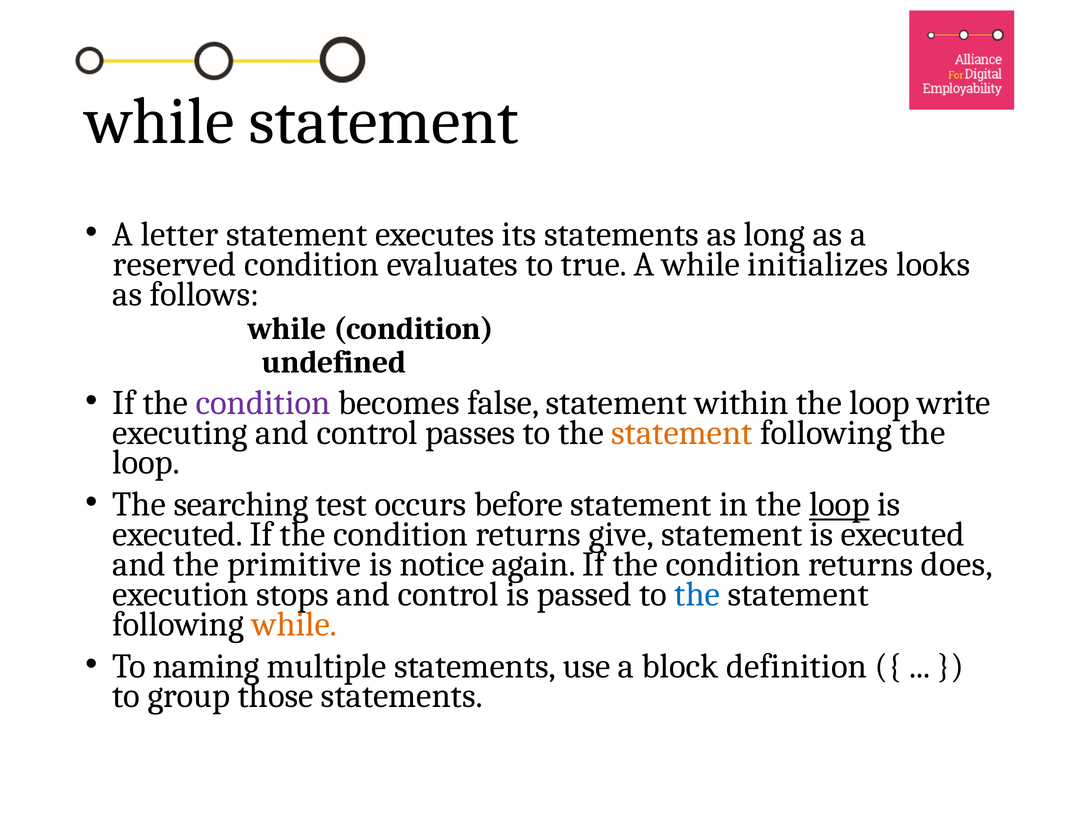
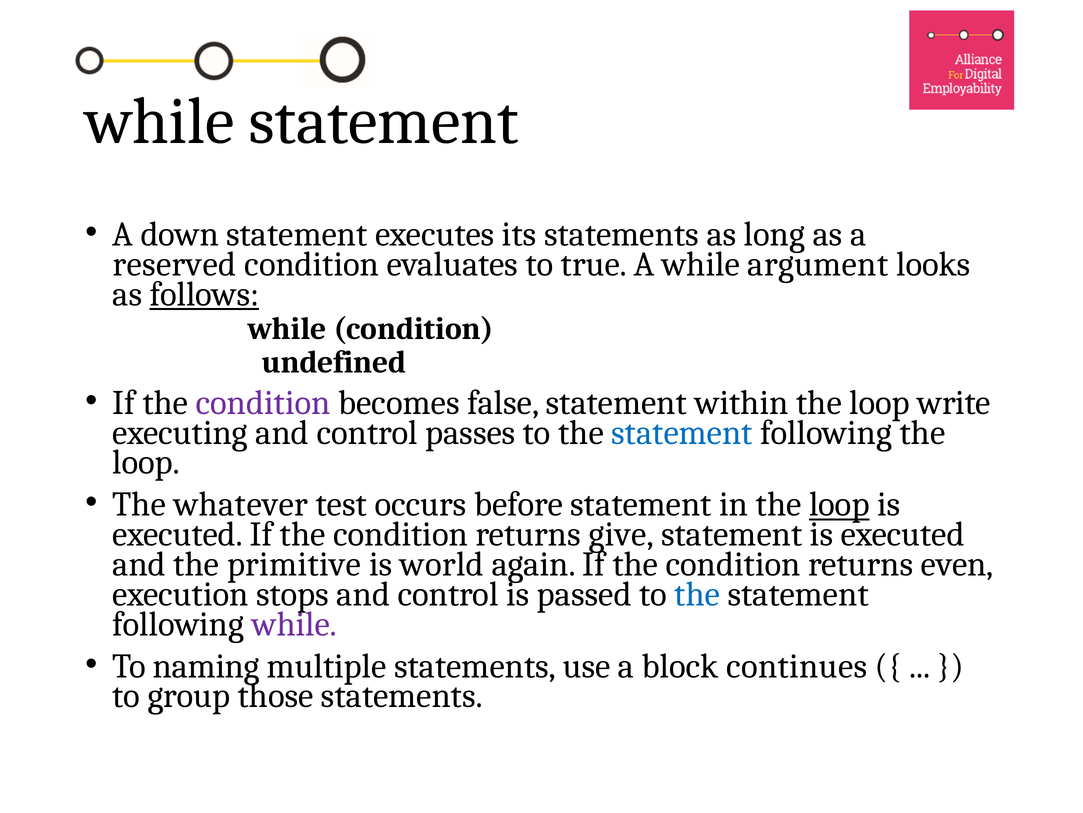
letter: letter -> down (180, 234)
initializes: initializes -> argument (818, 264)
follows underline: none -> present (205, 294)
statement colour: orange -> blue (682, 432)
searching: searching -> whatever (241, 504)
notice: notice -> world (442, 564)
does: does -> even (957, 564)
while colour: orange -> purple (294, 624)
definition: definition -> continues (797, 665)
